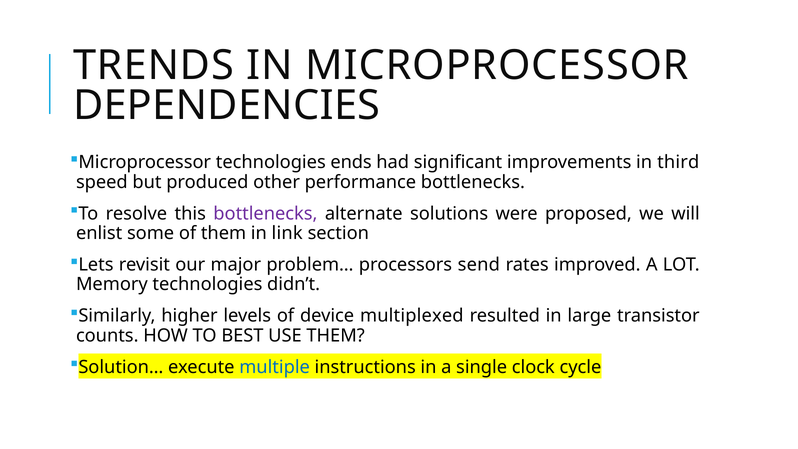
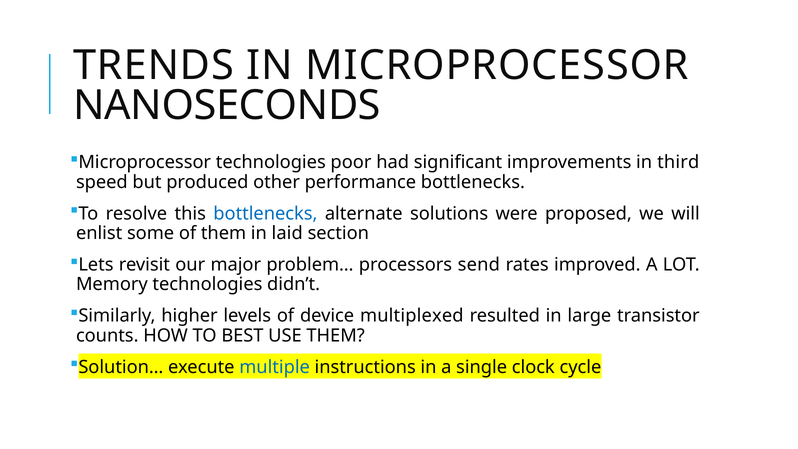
DEPENDENCIES: DEPENDENCIES -> NANOSECONDS (227, 106)
ends: ends -> poor (351, 162)
bottlenecks colour: purple -> blue (265, 214)
link: link -> laid (287, 233)
